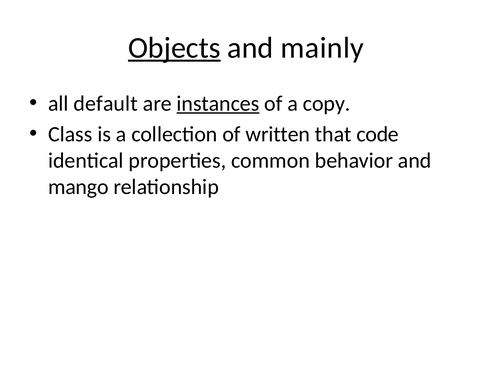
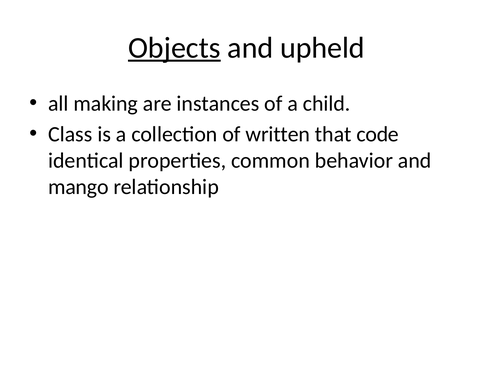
mainly: mainly -> upheld (322, 48)
default: default -> making (106, 103)
instances underline: present -> none (218, 103)
copy: copy -> child (327, 103)
